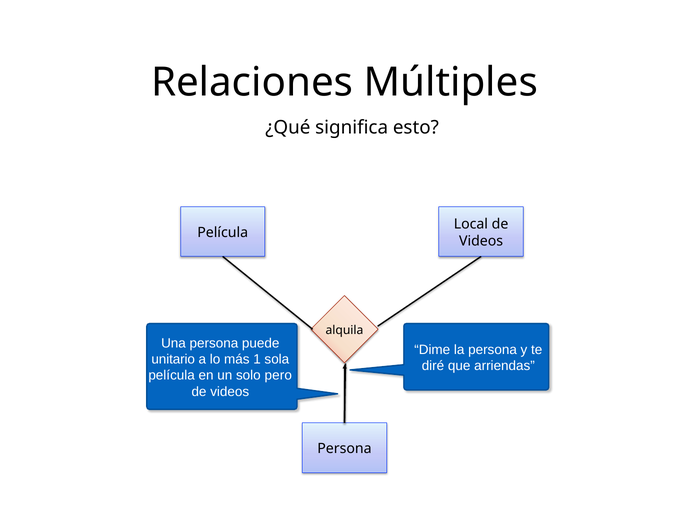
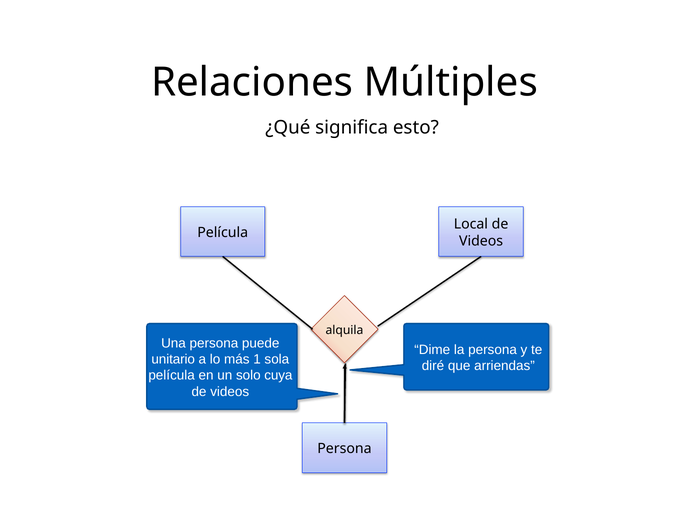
pero: pero -> cuya (278, 375)
